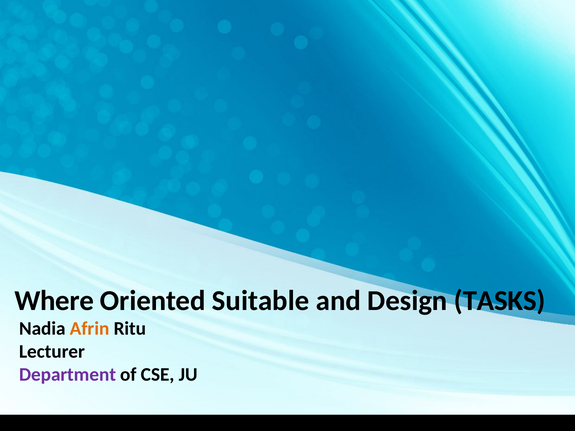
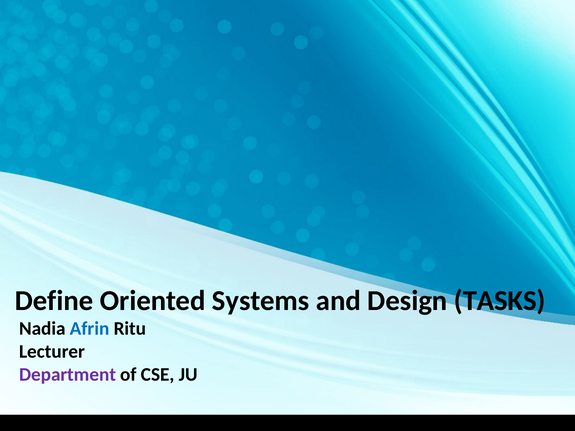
Where: Where -> Define (54, 301)
Suitable: Suitable -> Systems (261, 301)
Afrin colour: orange -> blue (90, 329)
